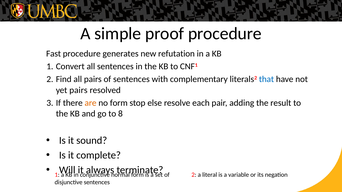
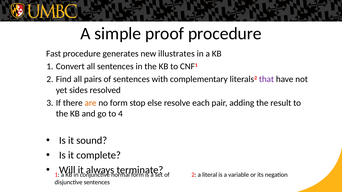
refutation: refutation -> illustrates (176, 54)
that colour: blue -> purple (266, 79)
yet pairs: pairs -> sides (78, 90)
8: 8 -> 4 (120, 114)
